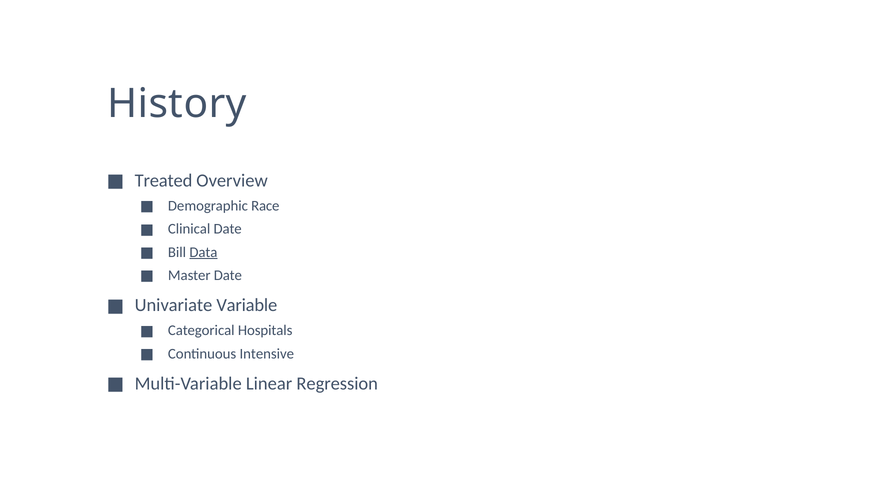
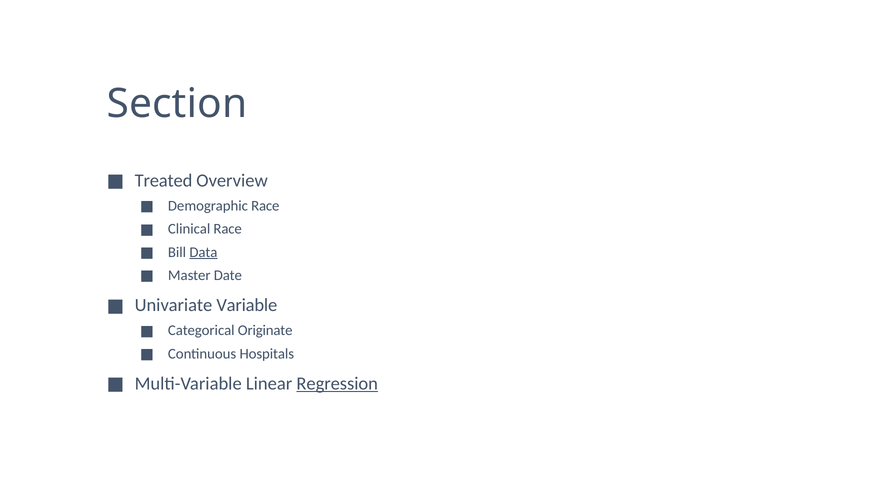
History: History -> Section (177, 104)
Clinical Date: Date -> Race (228, 229)
Hospitals: Hospitals -> Originate (265, 331)
Intensive: Intensive -> Hospitals (267, 354)
Regression underline: none -> present (337, 384)
